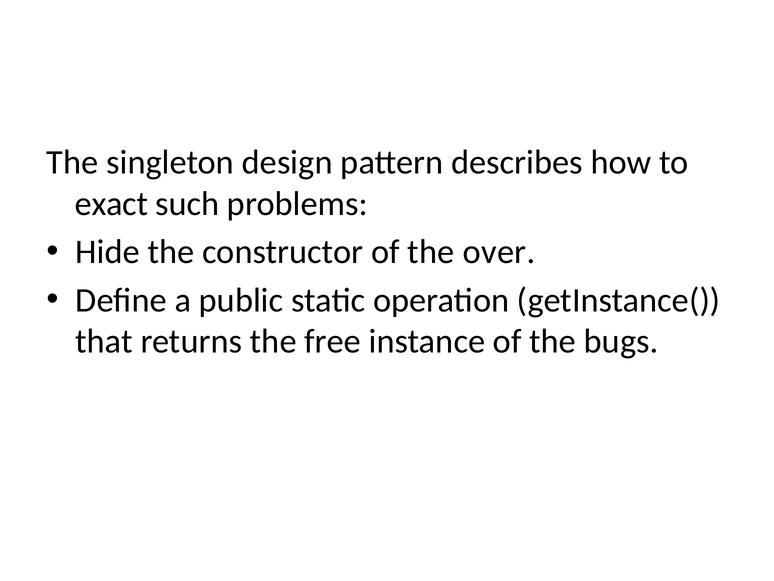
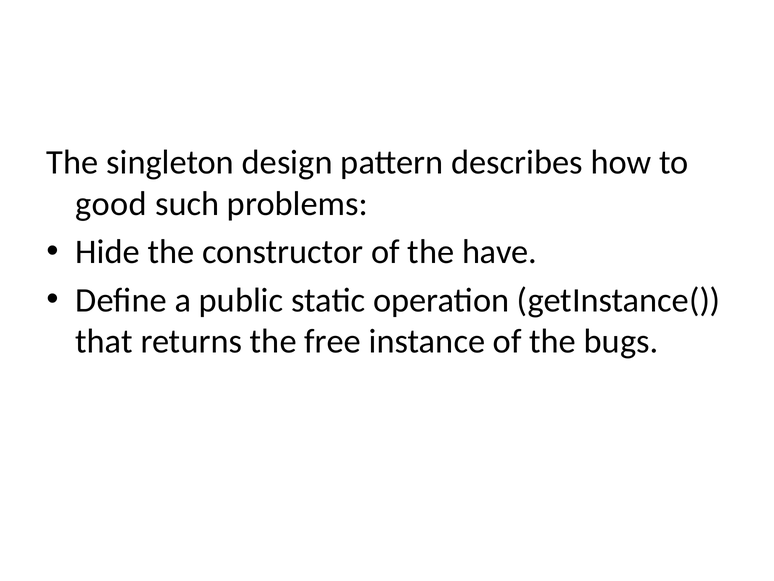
exact: exact -> good (111, 204)
over: over -> have (499, 252)
